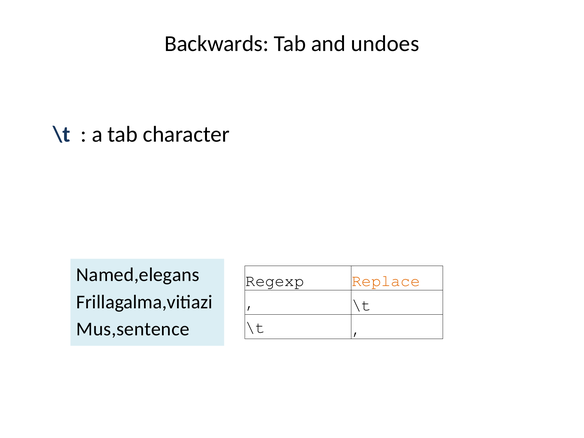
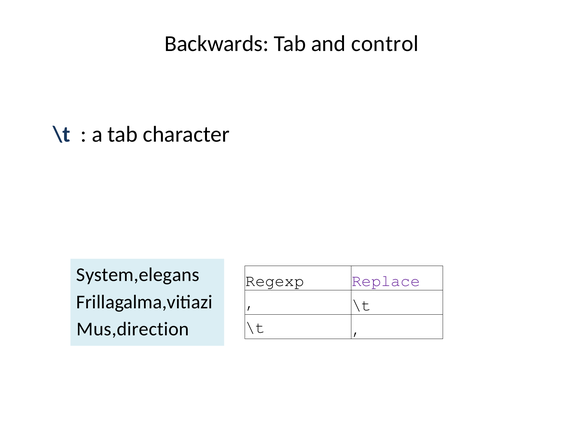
undoes: undoes -> control (385, 44)
Named,elegans: Named,elegans -> System,elegans (138, 275)
Replace colour: orange -> purple (386, 281)
Mus,sentence: Mus,sentence -> Mus,direction (133, 329)
